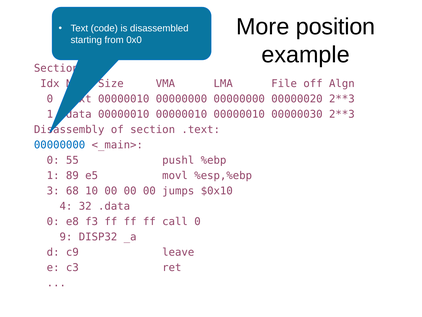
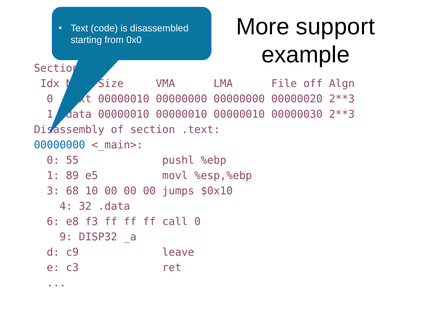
position: position -> support (335, 27)
0: 0 -> 6 (53, 221)
